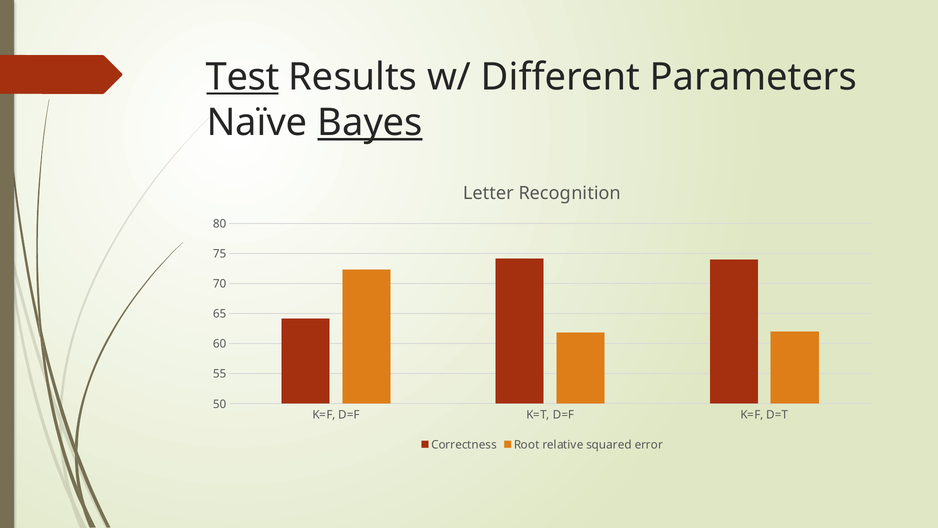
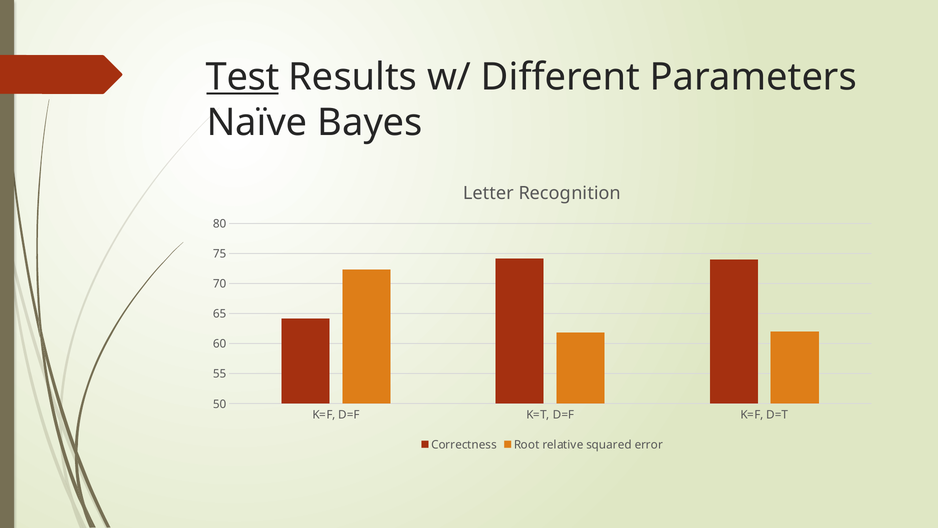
Bayes underline: present -> none (370, 123)
